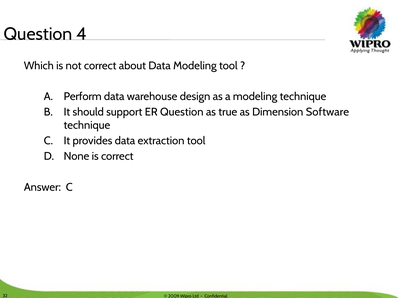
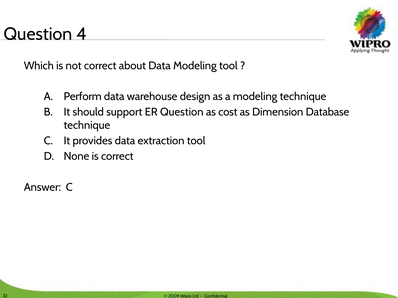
true: true -> cost (228, 112)
Software: Software -> Database (327, 112)
